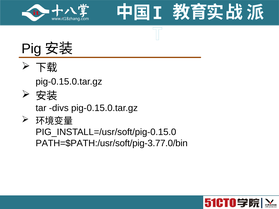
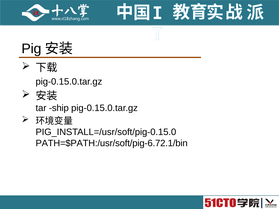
divs: divs -> ship (59, 108)
PATH=$PATH:/usr/soft/pig-3.77.0/bin: PATH=$PATH:/usr/soft/pig-3.77.0/bin -> PATH=$PATH:/usr/soft/pig-6.72.1/bin (112, 143)
